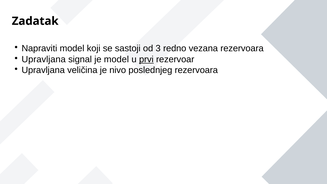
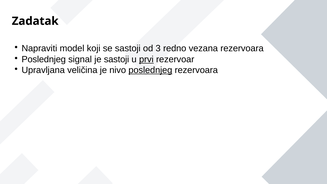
Upravljana: Upravljana -> Poslednjeg (44, 59)
je model: model -> sastoji (117, 59)
poslednjeg underline: none -> present (150, 70)
